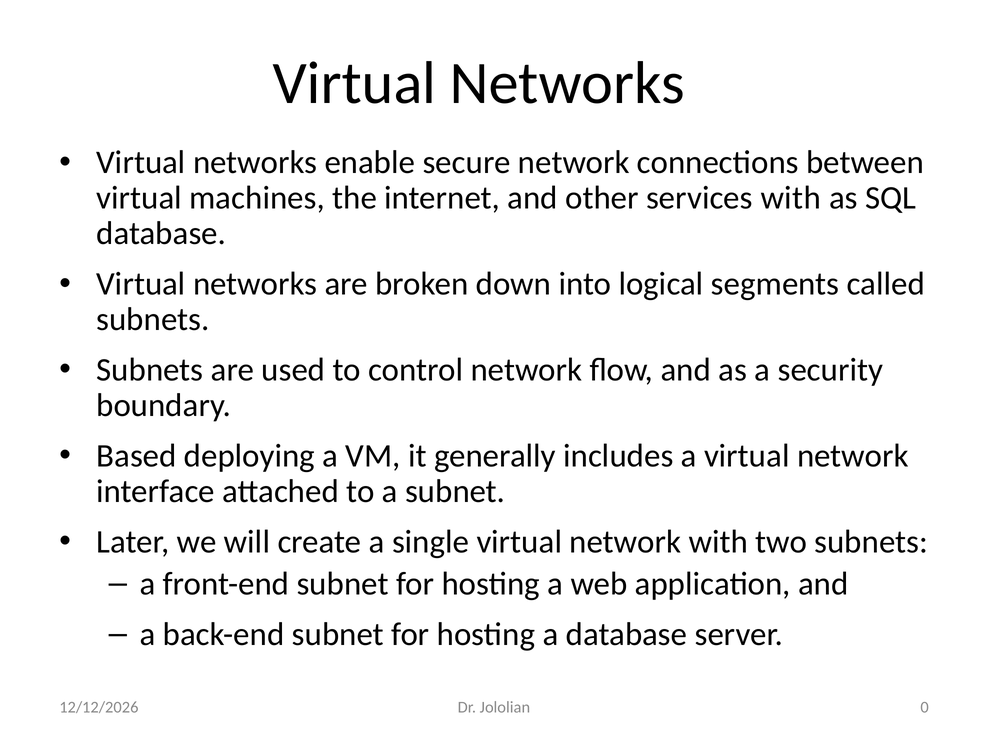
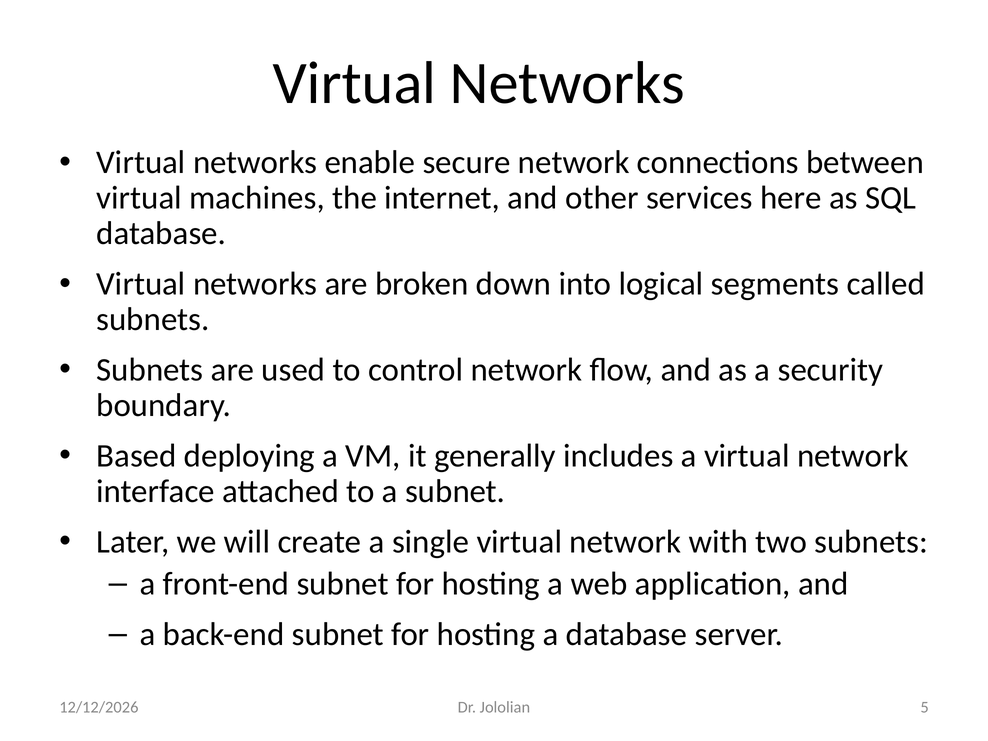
services with: with -> here (791, 198)
0: 0 -> 5 (925, 707)
